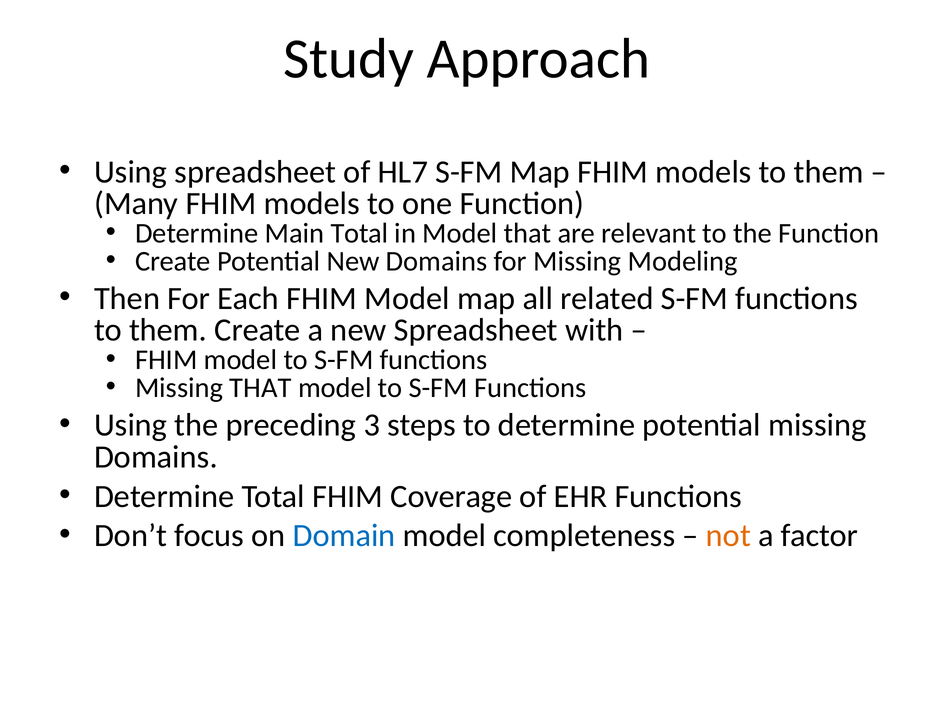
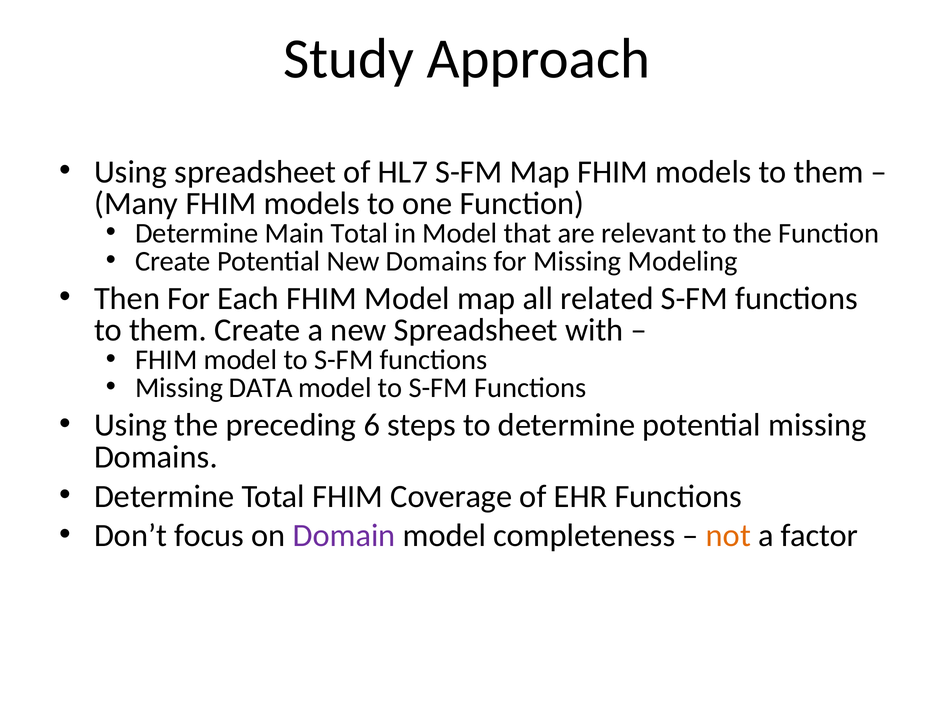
Missing THAT: THAT -> DATA (261, 388)
3: 3 -> 6 (372, 425)
Domain colour: blue -> purple (344, 535)
